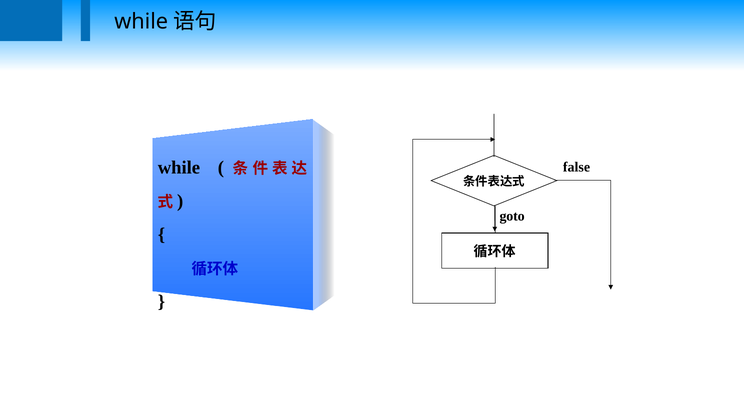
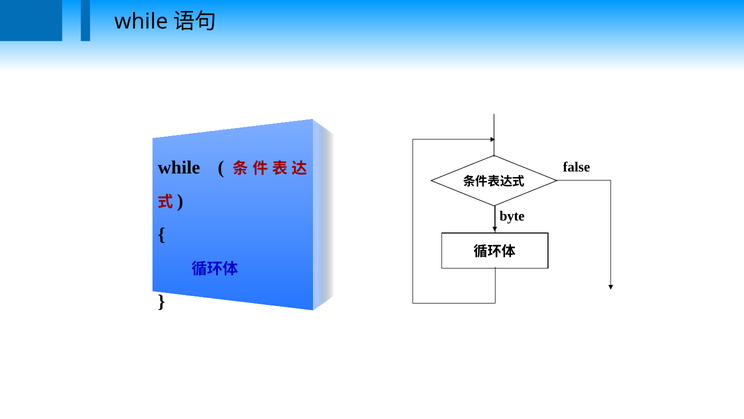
goto: goto -> byte (512, 216)
